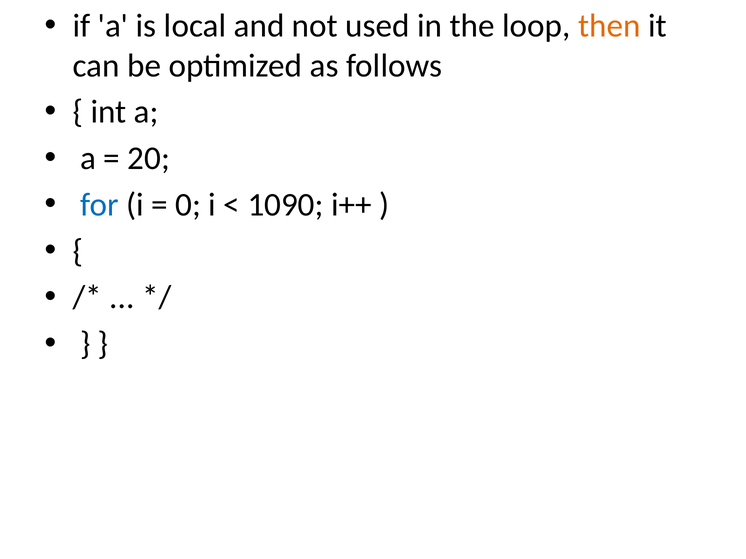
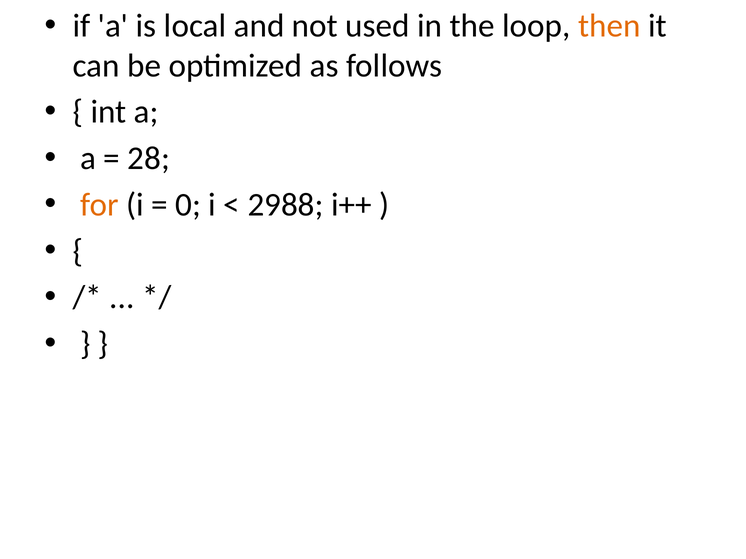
20: 20 -> 28 (149, 159)
for colour: blue -> orange (99, 205)
1090: 1090 -> 2988 (286, 205)
